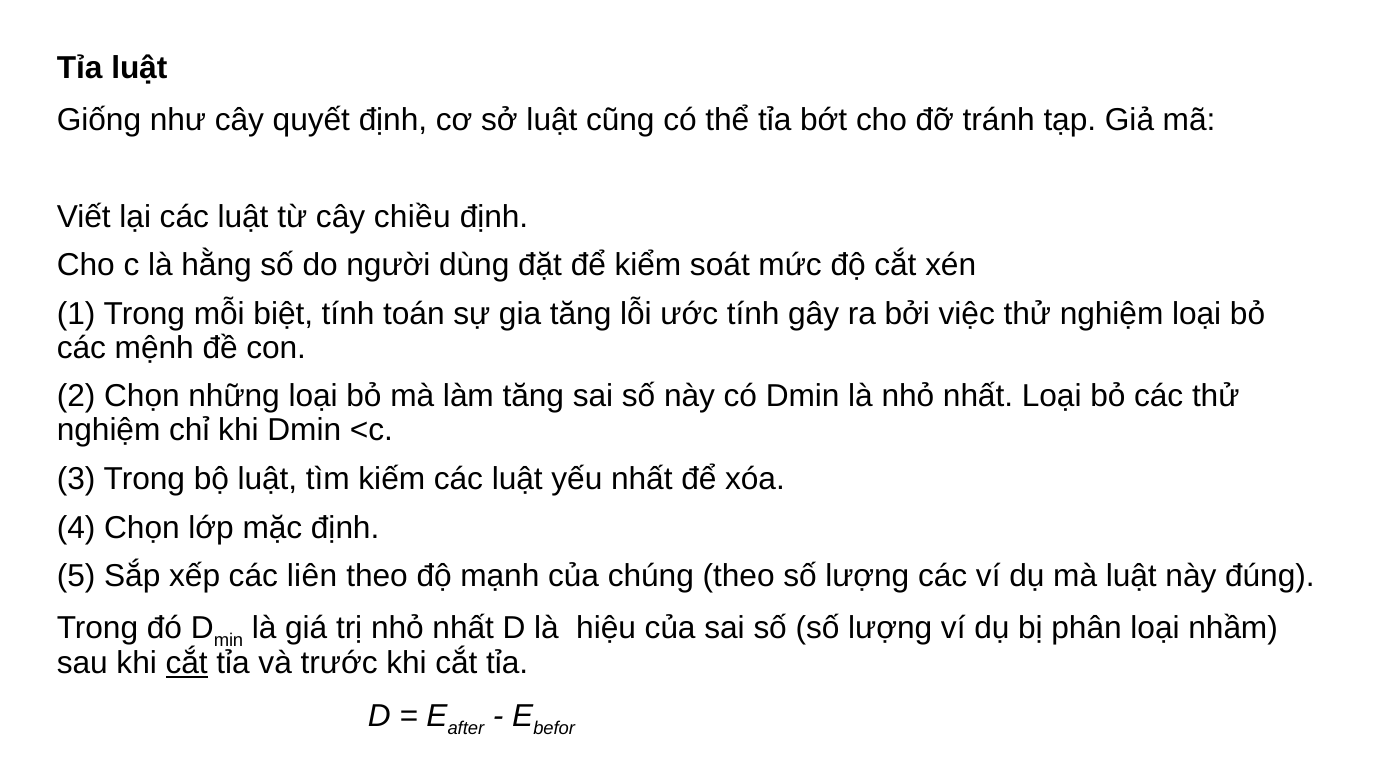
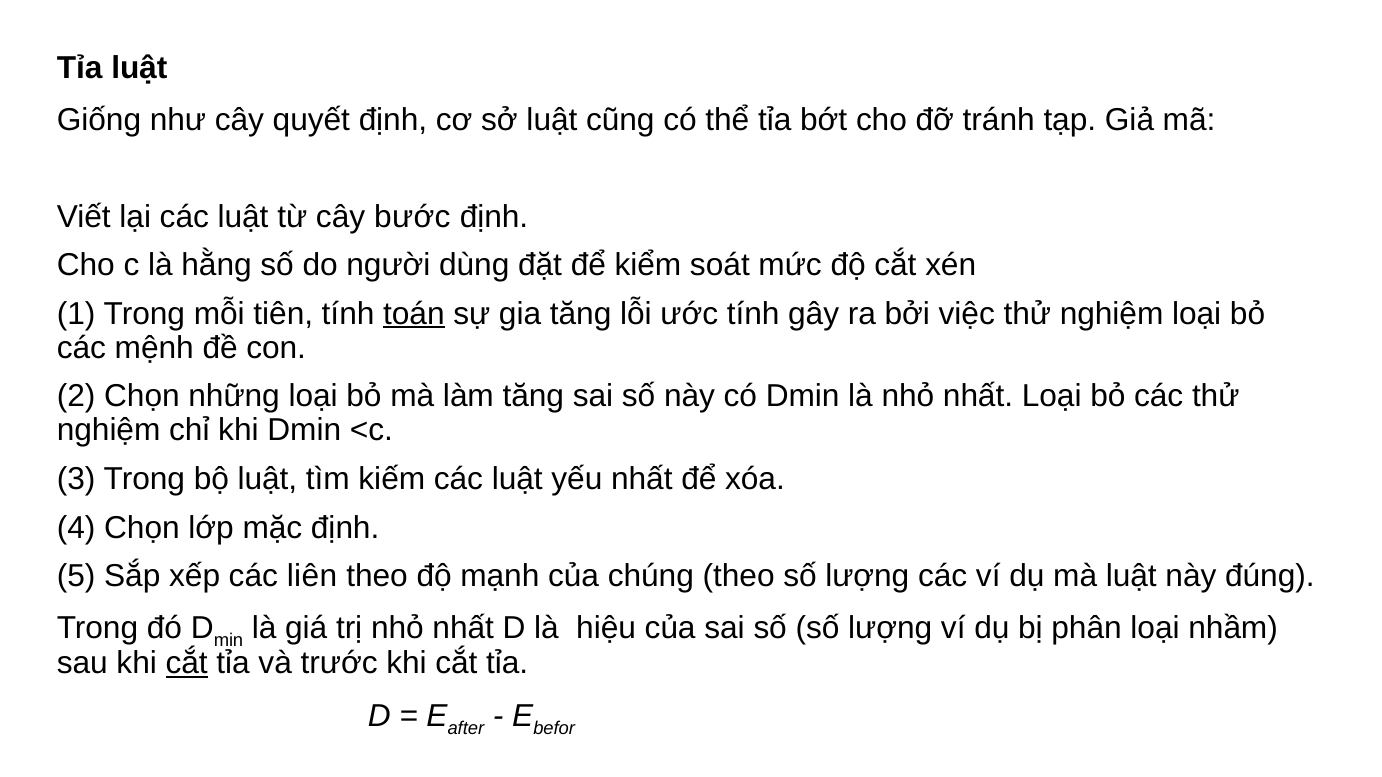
chiều: chiều -> bước (412, 217)
biệt: biệt -> tiên (283, 314)
toán underline: none -> present (414, 314)
